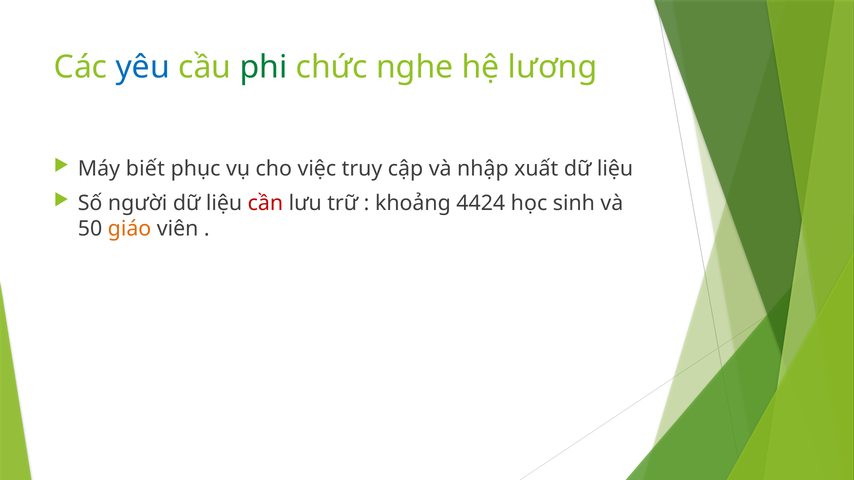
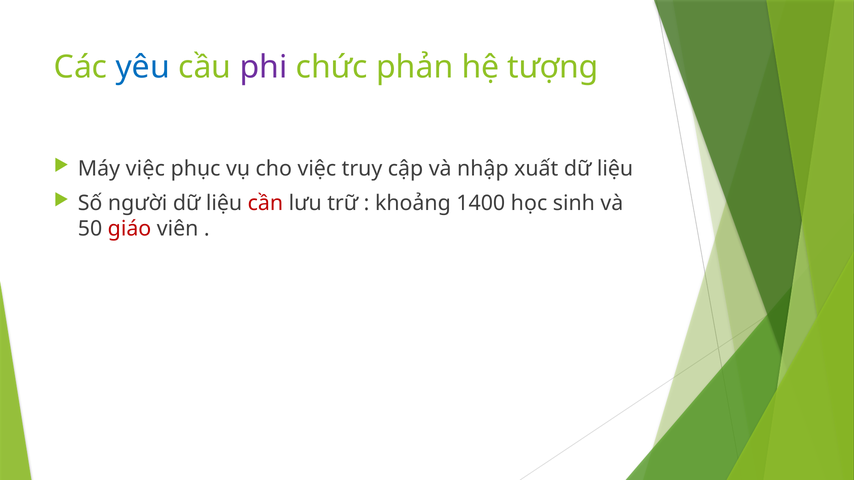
phi colour: green -> purple (264, 67)
nghe: nghe -> phản (415, 67)
lương: lương -> tượng (553, 67)
Máy biết: biết -> việc (145, 169)
4424: 4424 -> 1400 (481, 203)
giáo colour: orange -> red (130, 229)
